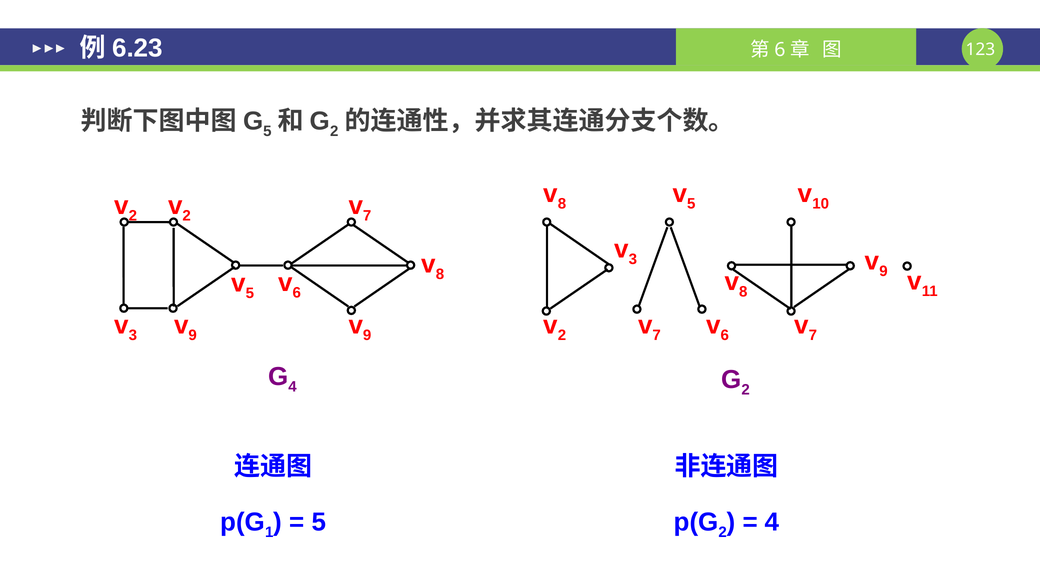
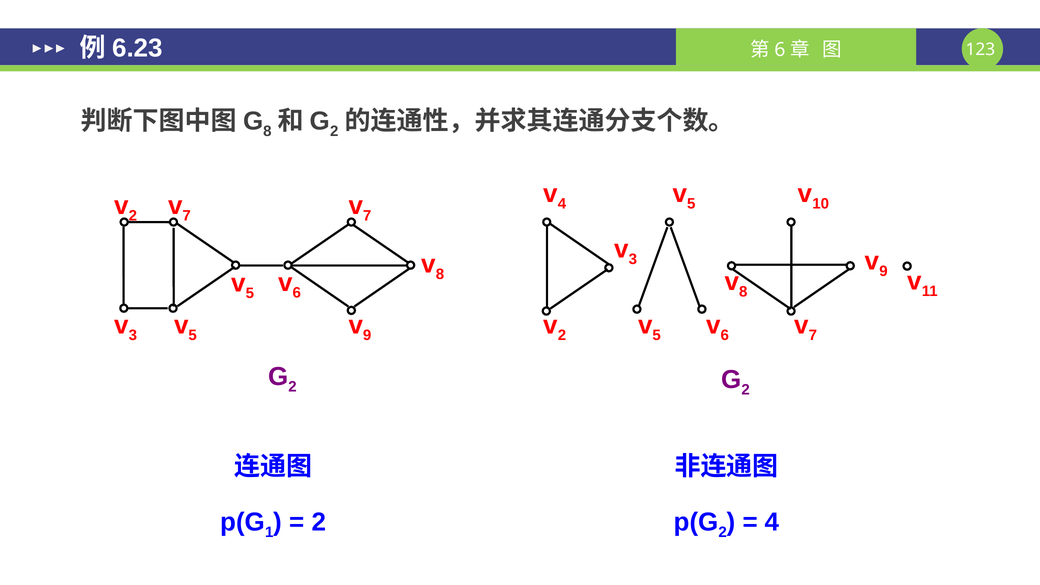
5: 5 -> 8 (267, 131)
8: 8 -> 4 (562, 204)
2: 2 -> 7 (187, 216)
9: 9 -> 5 (193, 335)
7: 7 -> 5 (657, 335)
4: 4 -> 2 (292, 387)
5: 5 -> 2 (319, 522)
